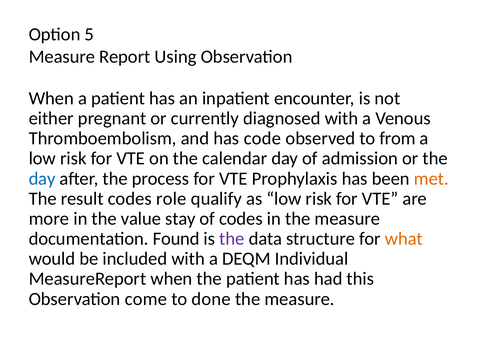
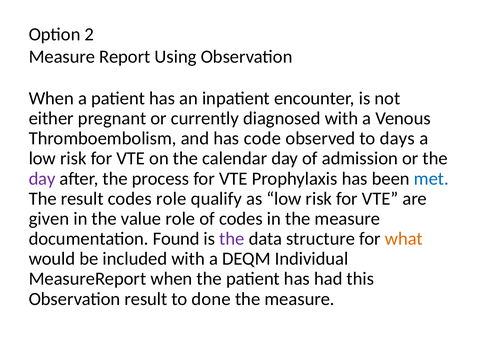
5: 5 -> 2 (89, 34)
from: from -> days (397, 139)
day colour: blue -> purple (42, 179)
met colour: orange -> blue (431, 179)
more: more -> given (49, 219)
value stay: stay -> role (180, 219)
Observation come: come -> result (146, 299)
